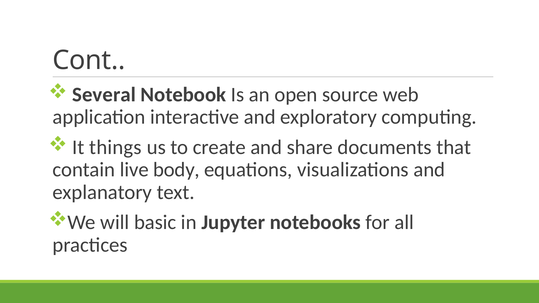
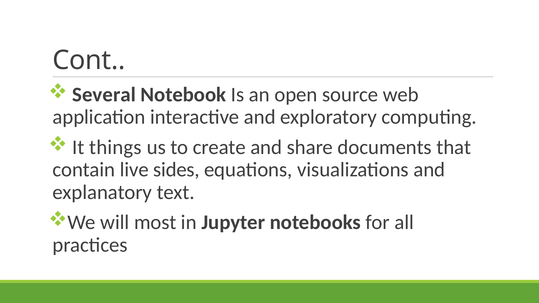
body: body -> sides (176, 170)
basic: basic -> most (155, 223)
